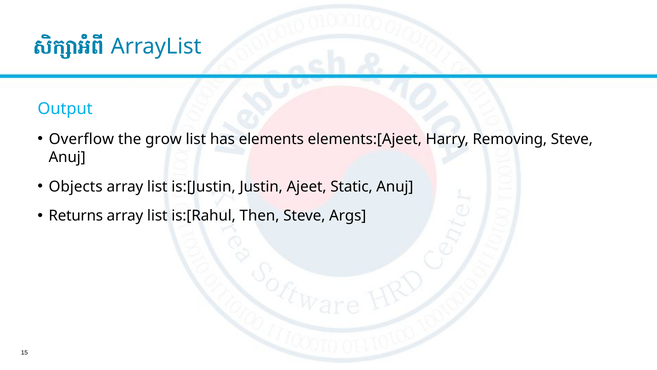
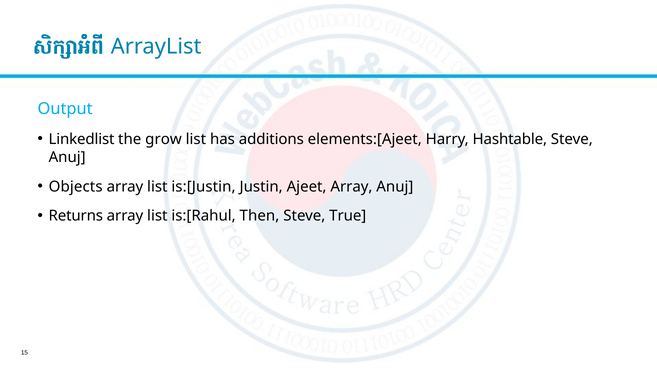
Overflow: Overflow -> Linkedlist (82, 139)
elements: elements -> additions (271, 139)
Removing: Removing -> Hashtable (510, 139)
Ajeet Static: Static -> Array (351, 186)
Args: Args -> True (348, 216)
